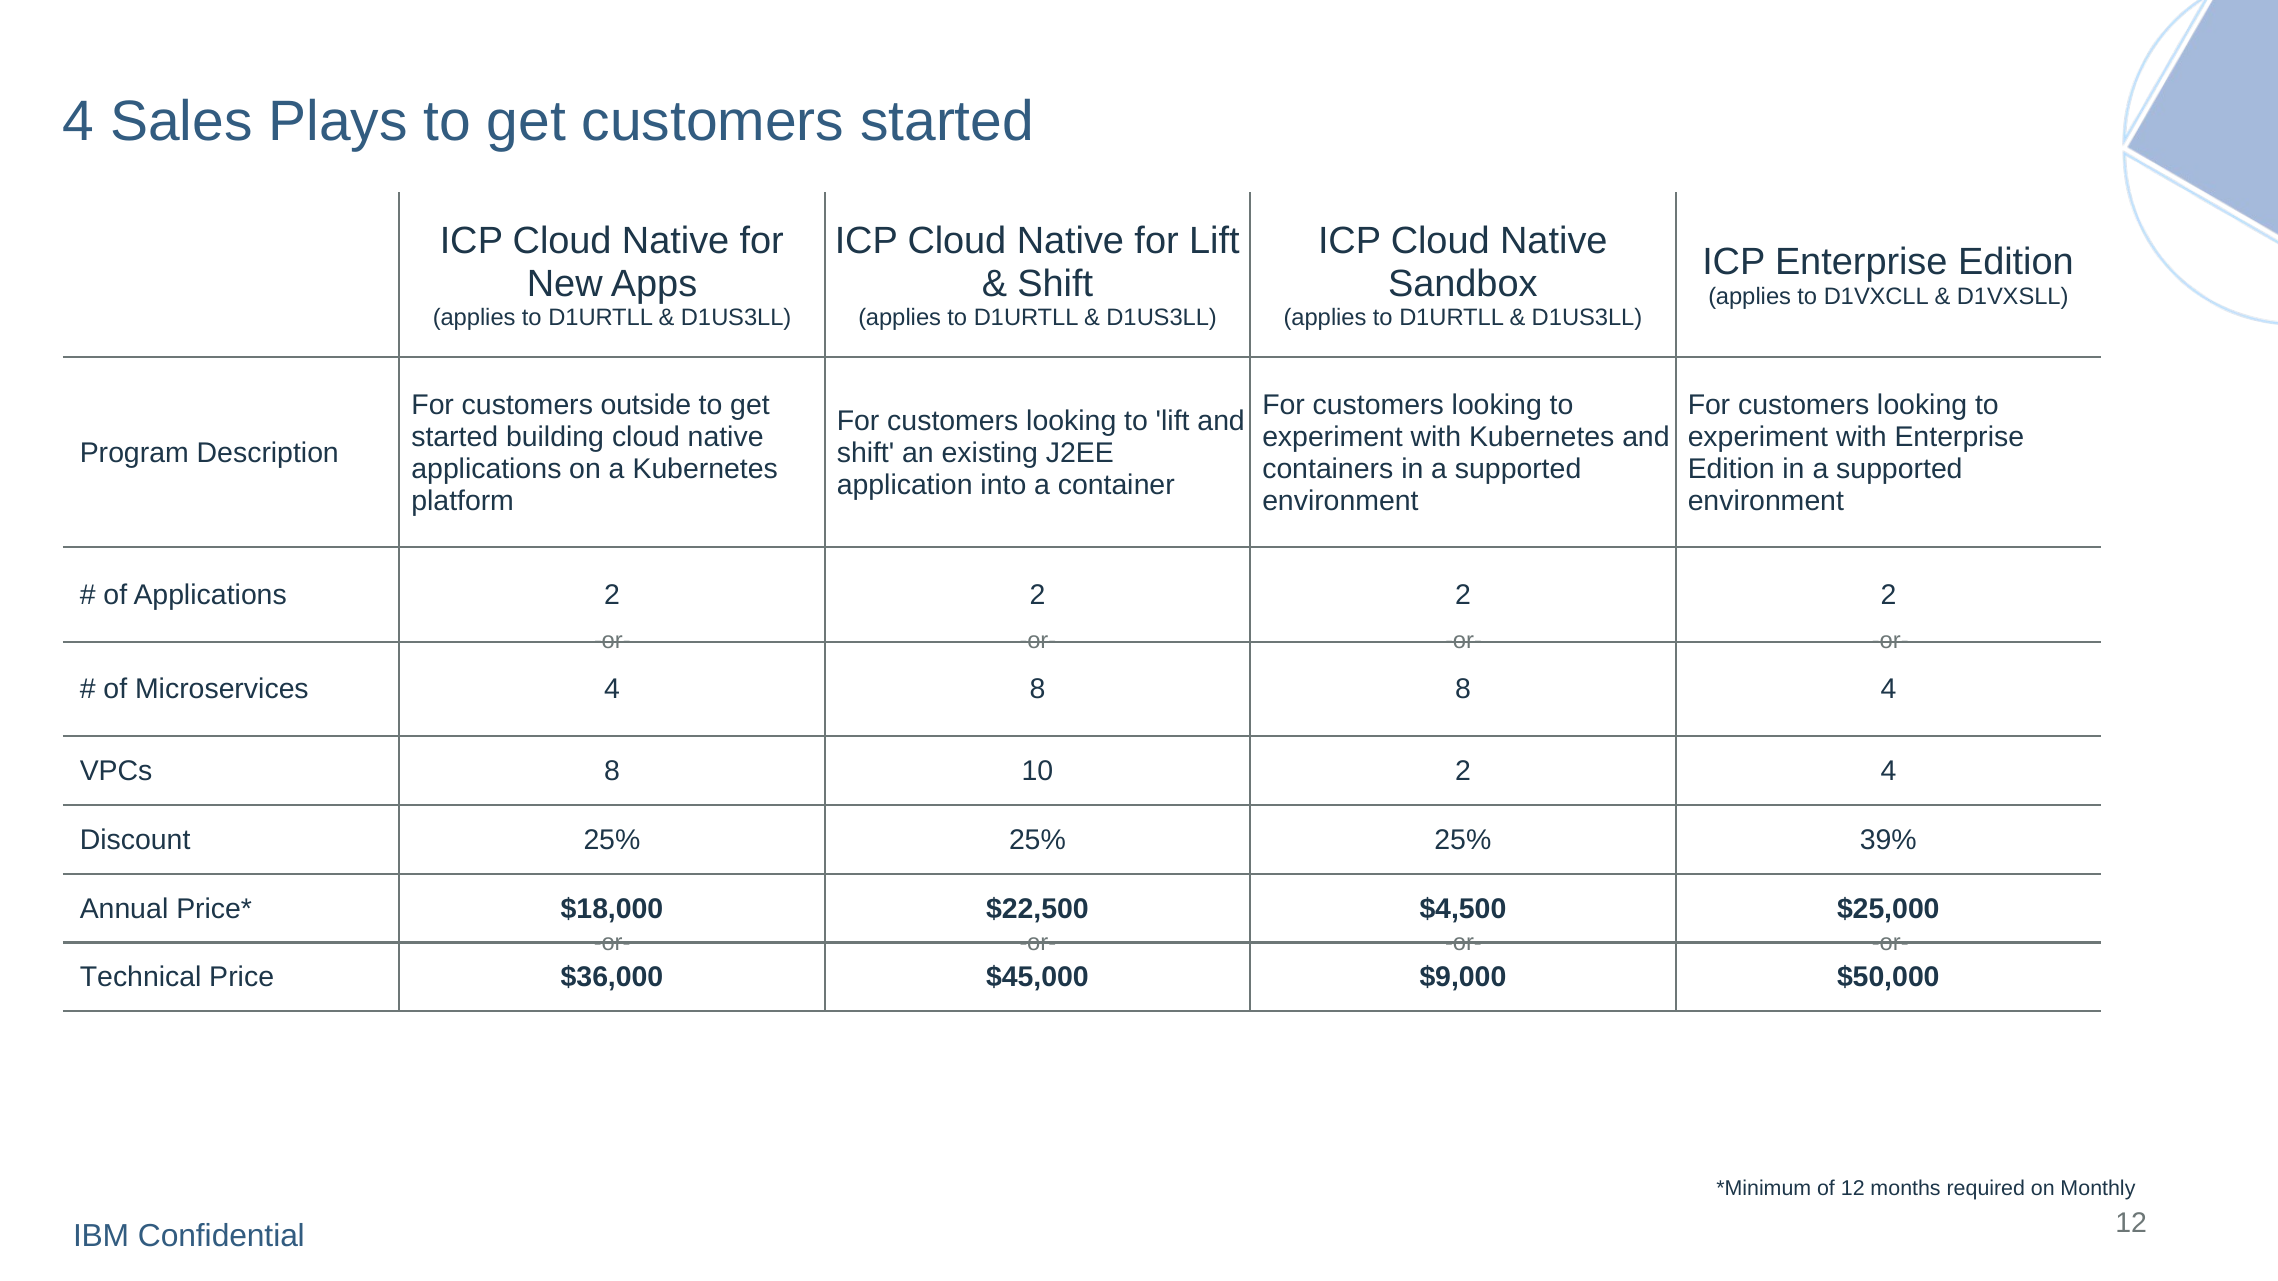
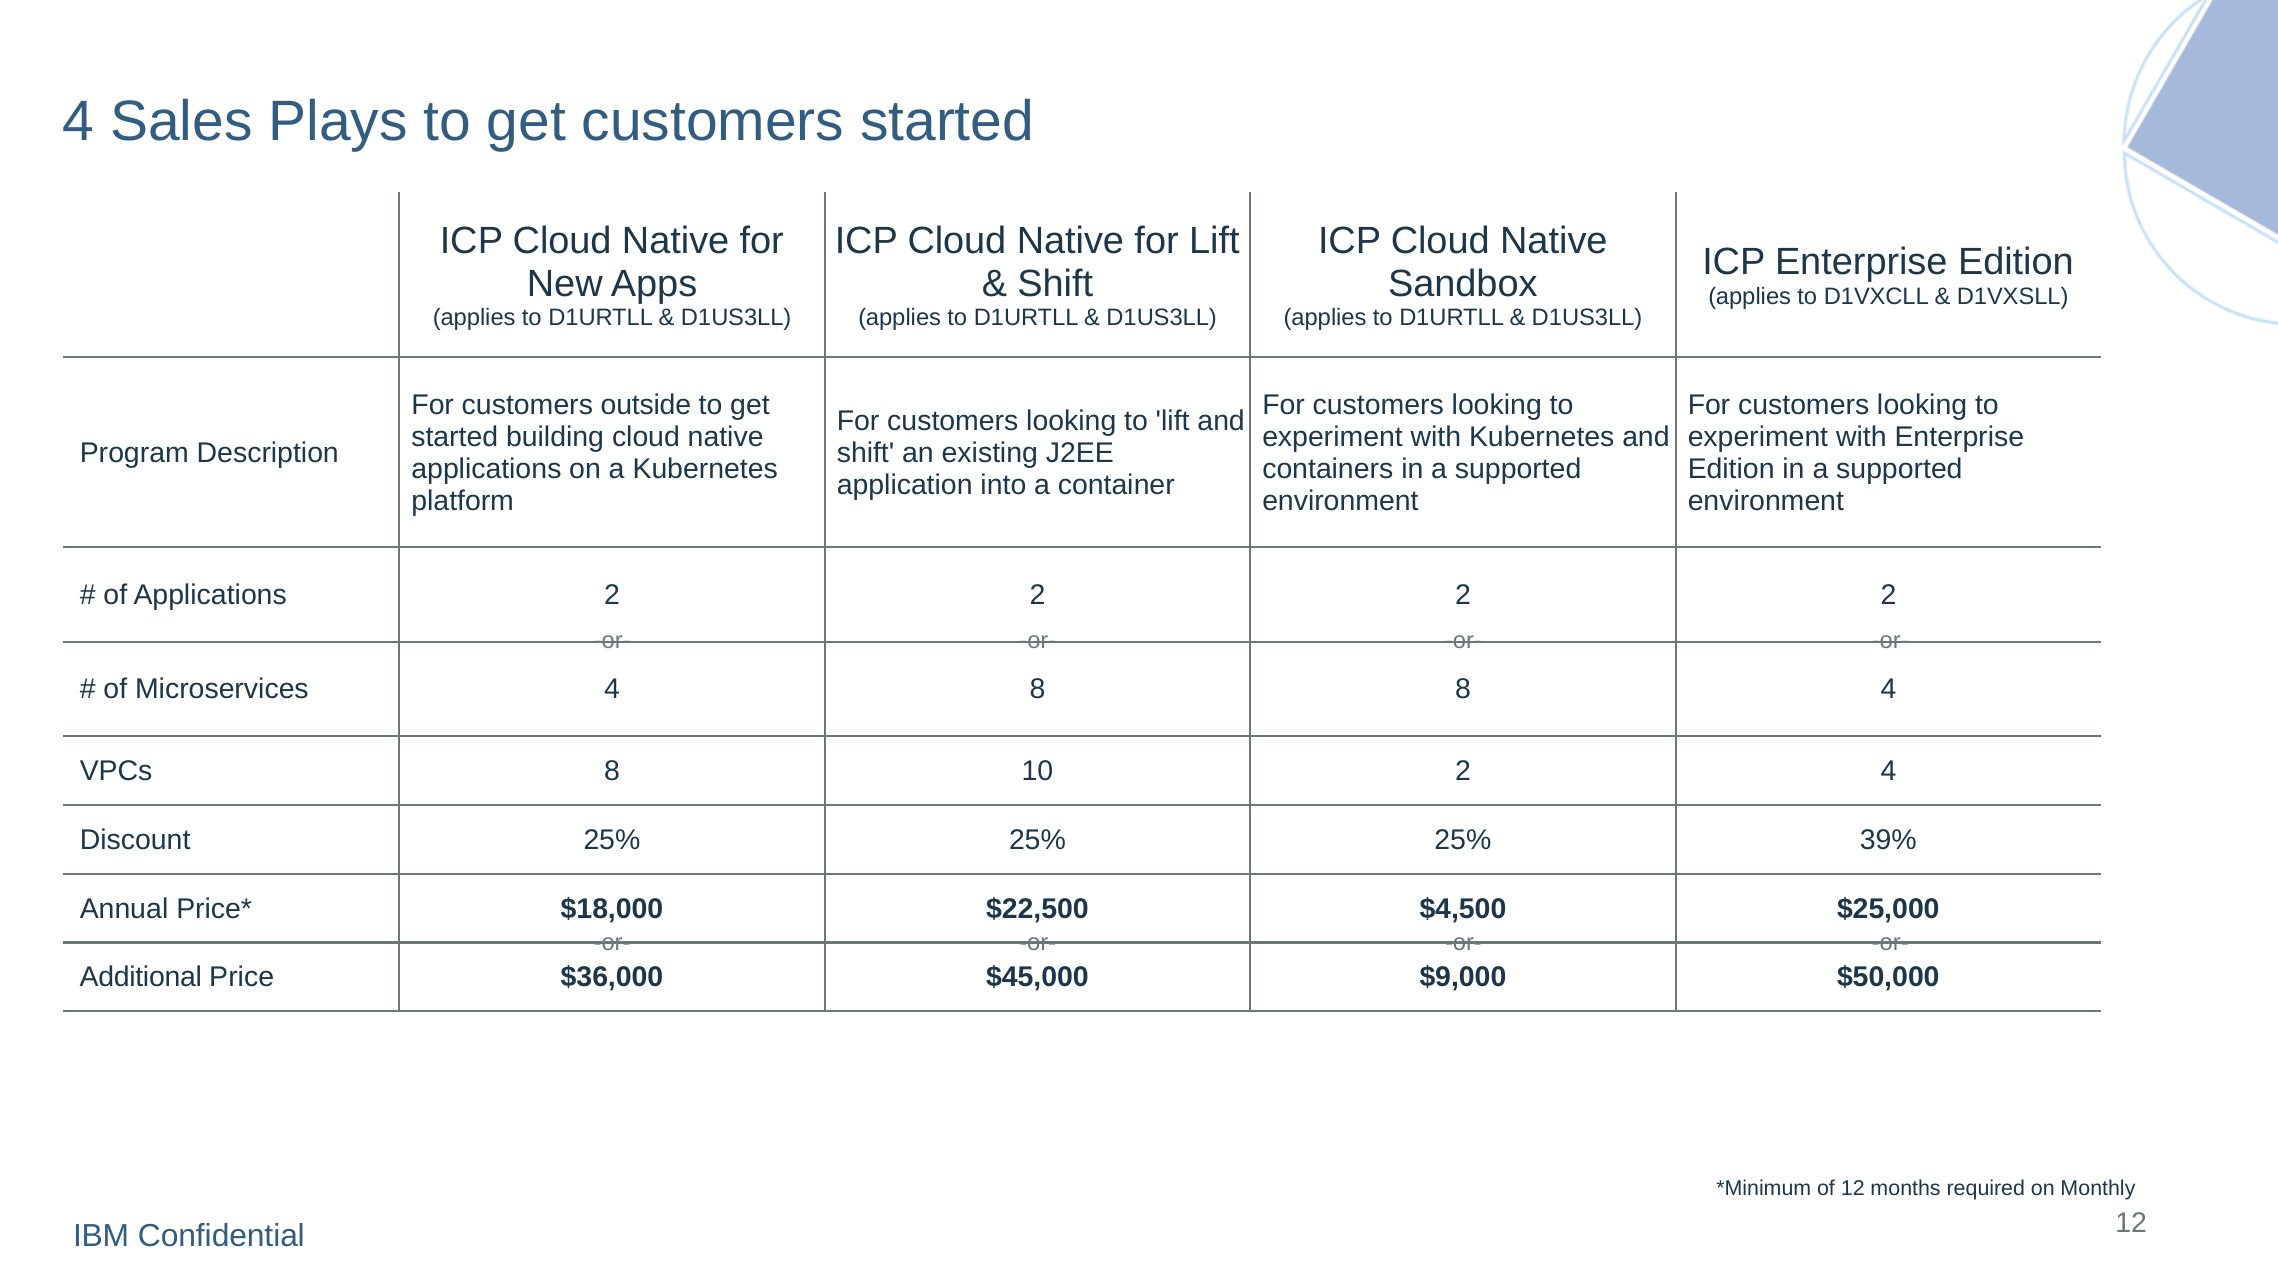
Technical: Technical -> Additional (141, 978)
